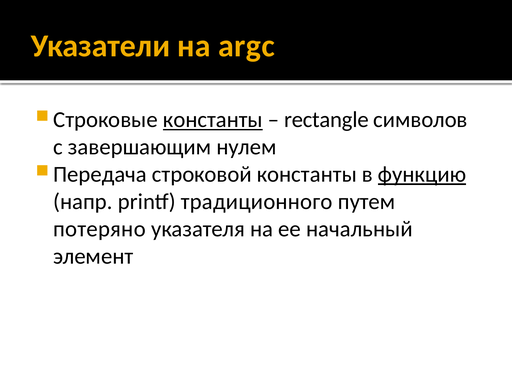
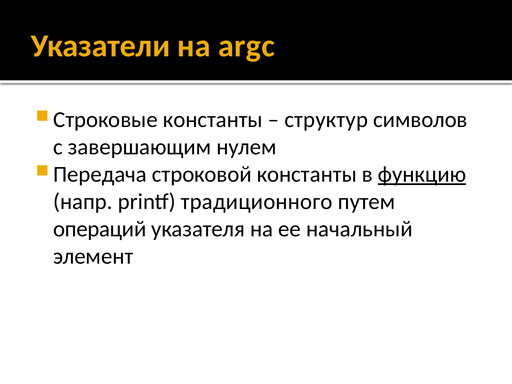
константы underline: present -> none (213, 120)
rectangle: rectangle -> структур (326, 120)
потеряно: потеряно -> операций (100, 229)
